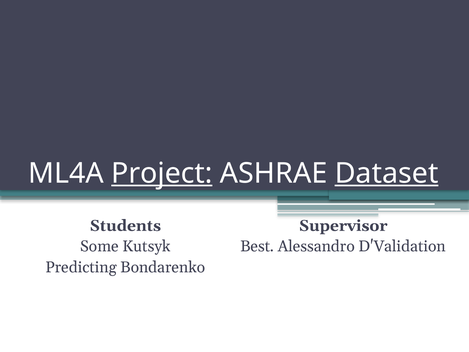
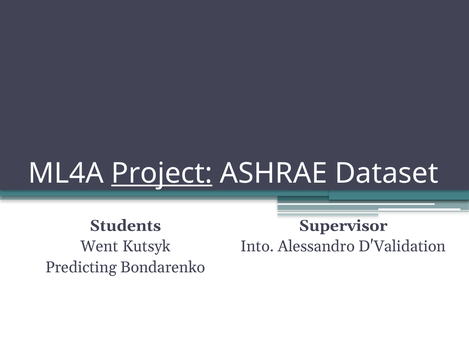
Dataset underline: present -> none (387, 173)
Some: Some -> Went (99, 246)
Best: Best -> Into (257, 246)
